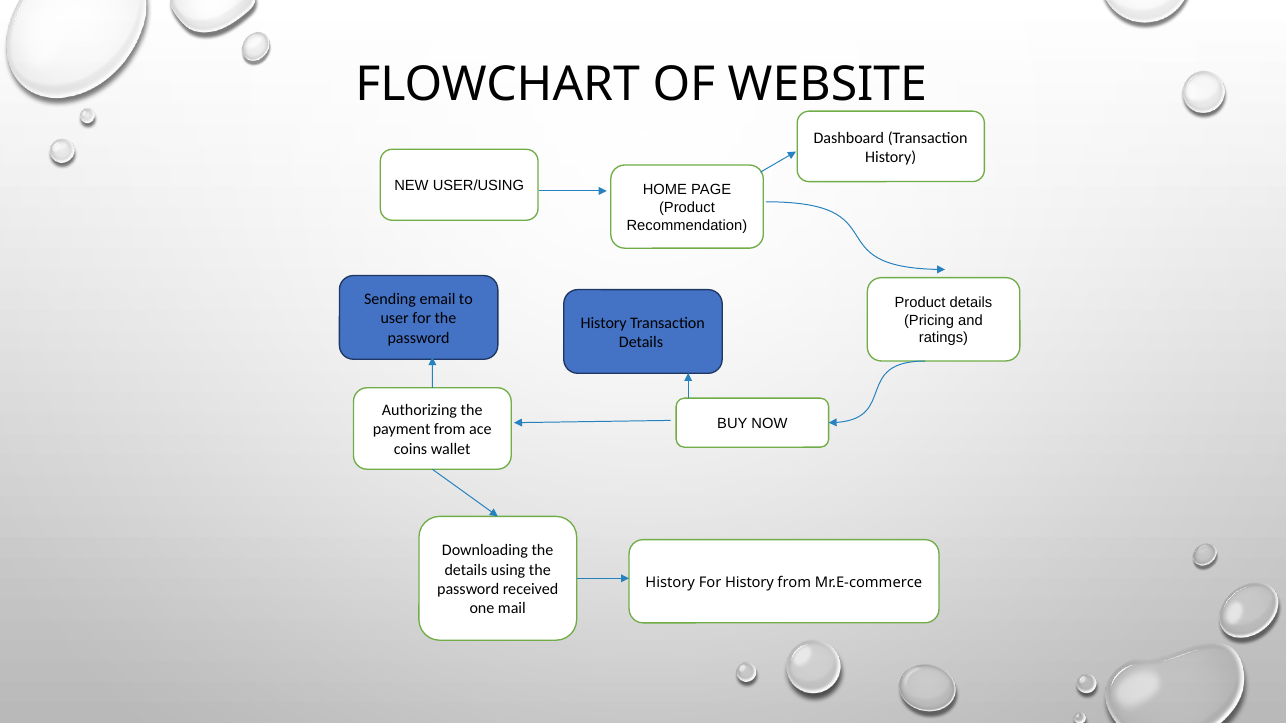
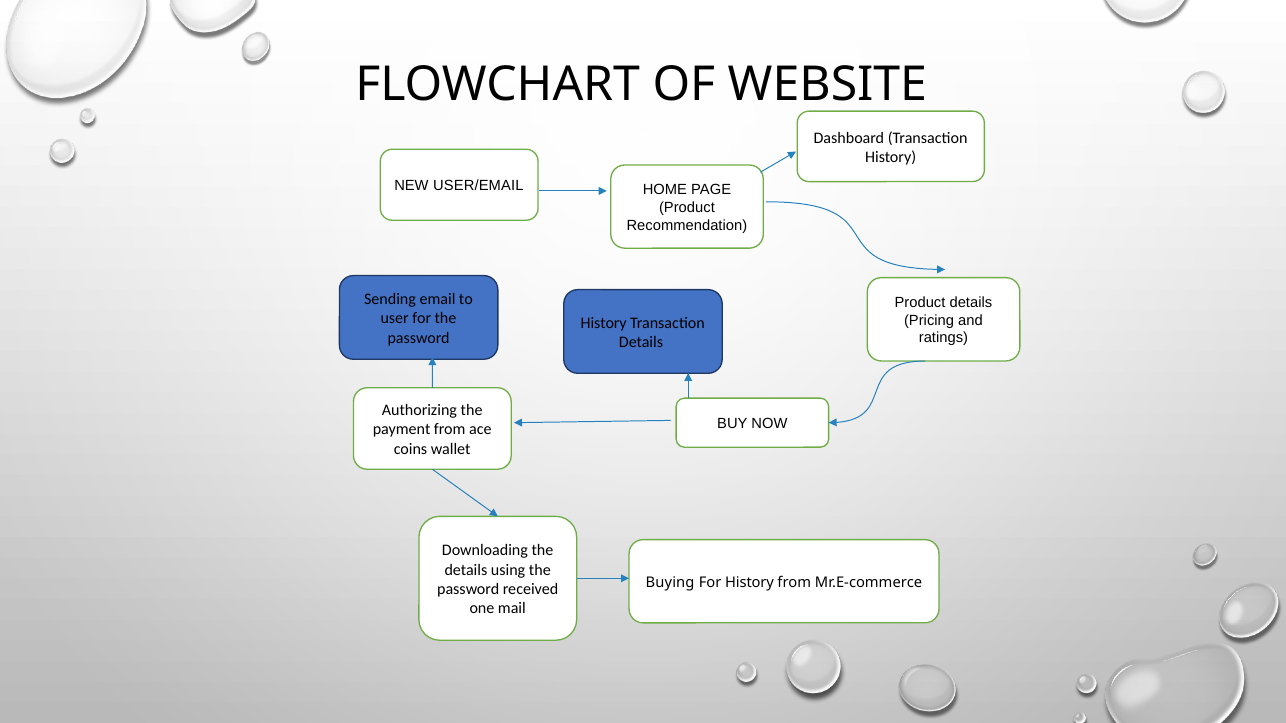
USER/USING: USER/USING -> USER/EMAIL (478, 186)
History: History -> Buying (670, 583)
